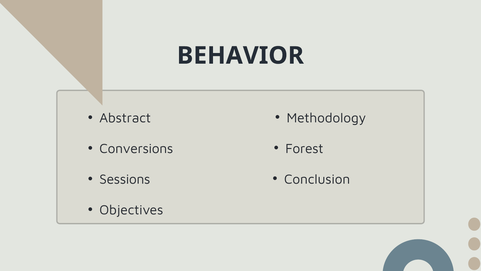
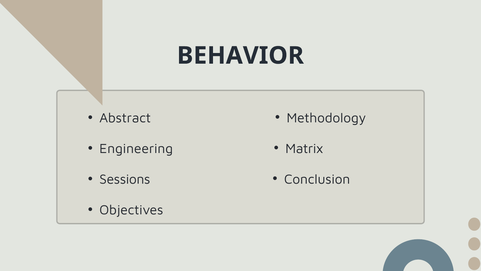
Forest: Forest -> Matrix (304, 148)
Conversions: Conversions -> Engineering (136, 149)
